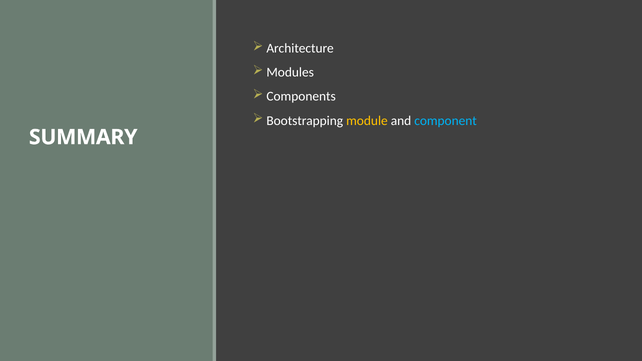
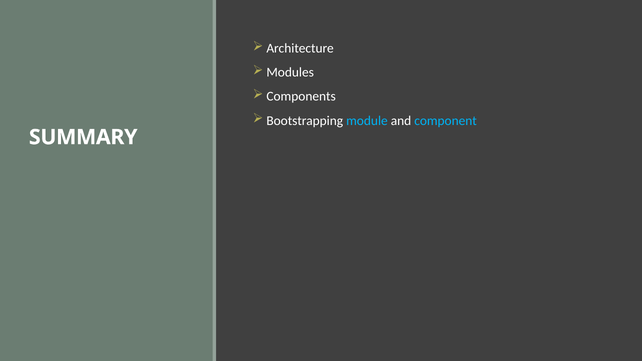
module colour: yellow -> light blue (367, 121)
